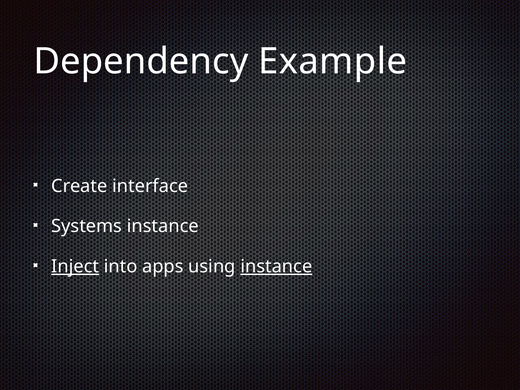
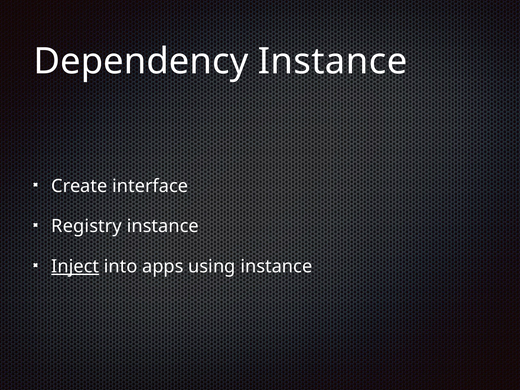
Dependency Example: Example -> Instance (333, 61)
Systems: Systems -> Registry (87, 226)
instance underline: present -> none (276, 266)
